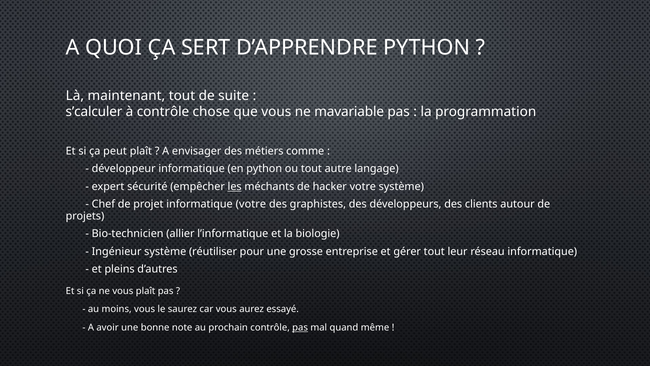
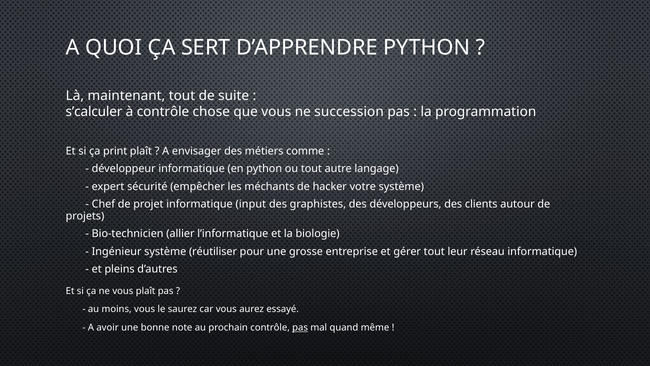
mavariable: mavariable -> succession (349, 112)
peut: peut -> print (115, 151)
les underline: present -> none (235, 186)
informatique votre: votre -> input (251, 204)
